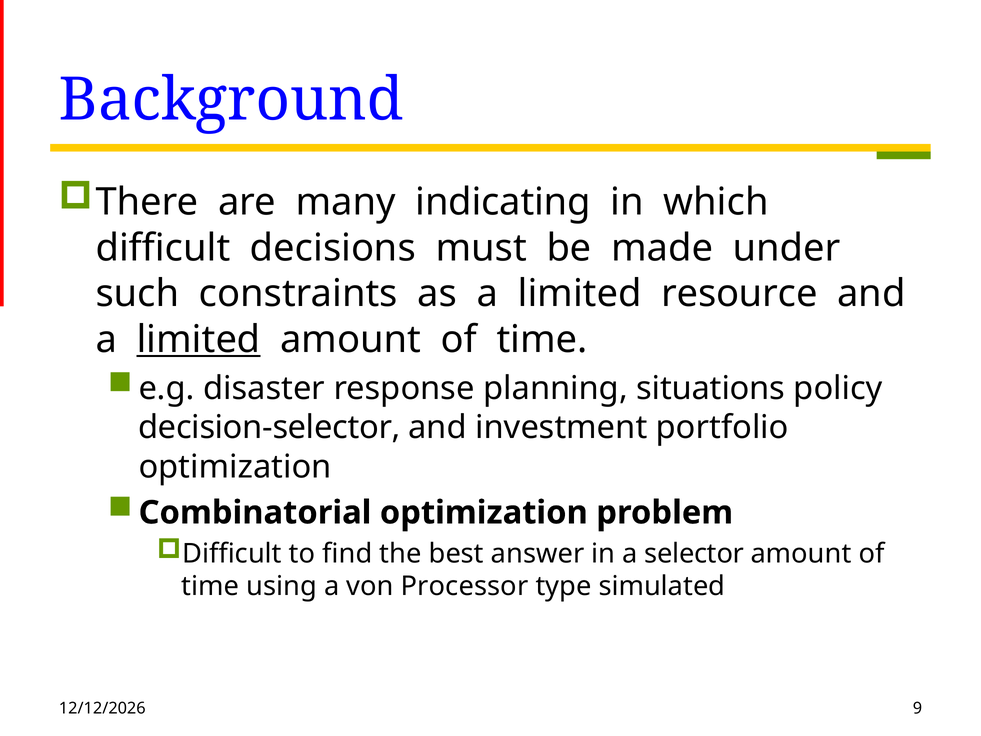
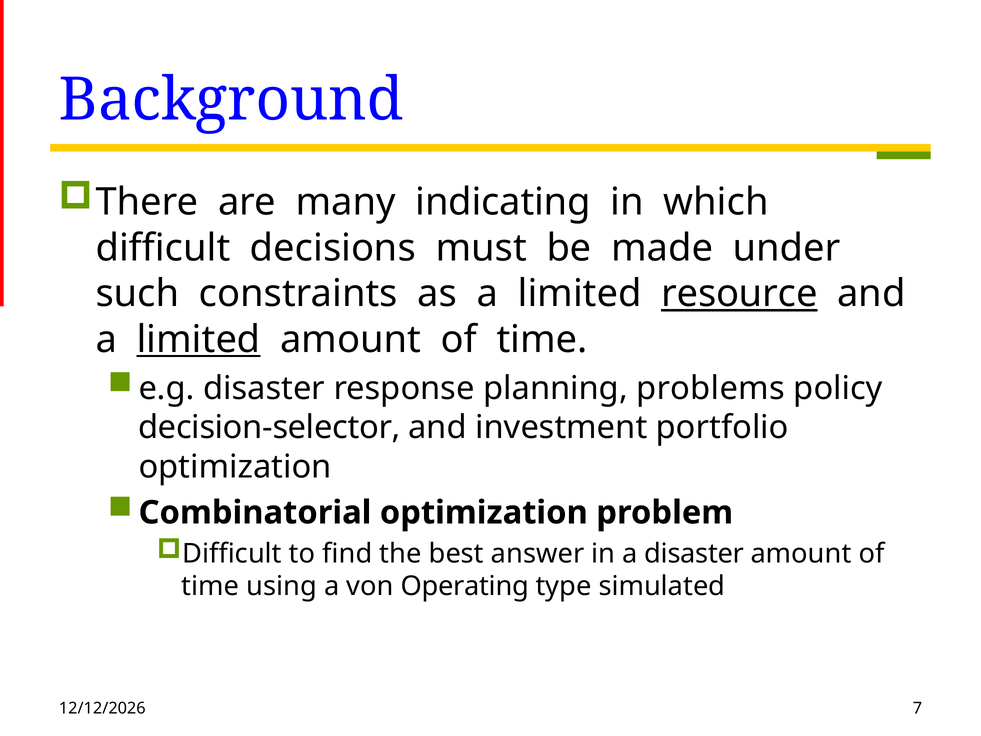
resource underline: none -> present (739, 294)
situations: situations -> problems (711, 388)
a selector: selector -> disaster (694, 554)
Processor: Processor -> Operating (465, 586)
9: 9 -> 7 (918, 708)
